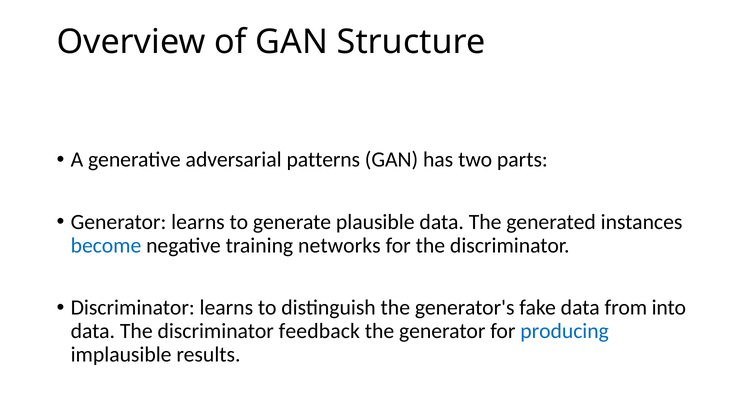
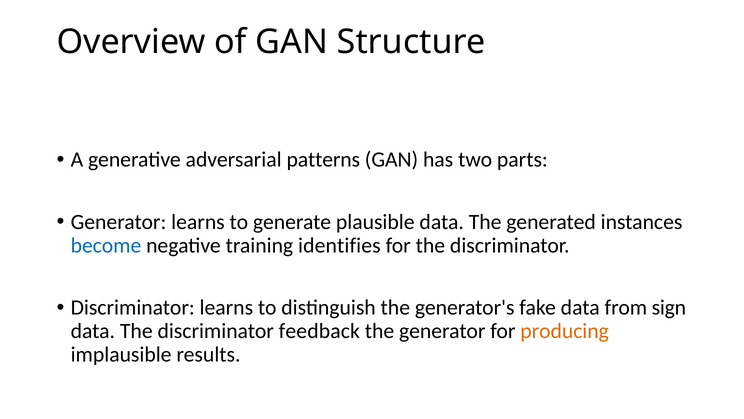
networks: networks -> identifies (339, 245)
into: into -> sign (669, 307)
producing colour: blue -> orange (565, 331)
